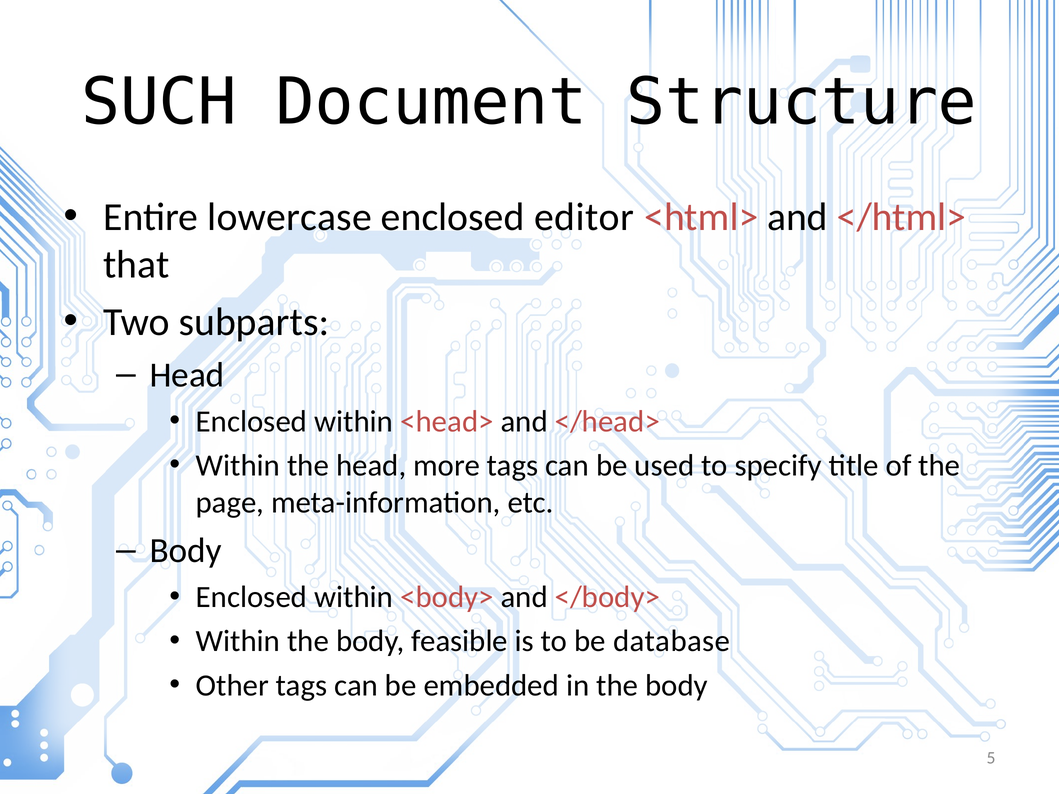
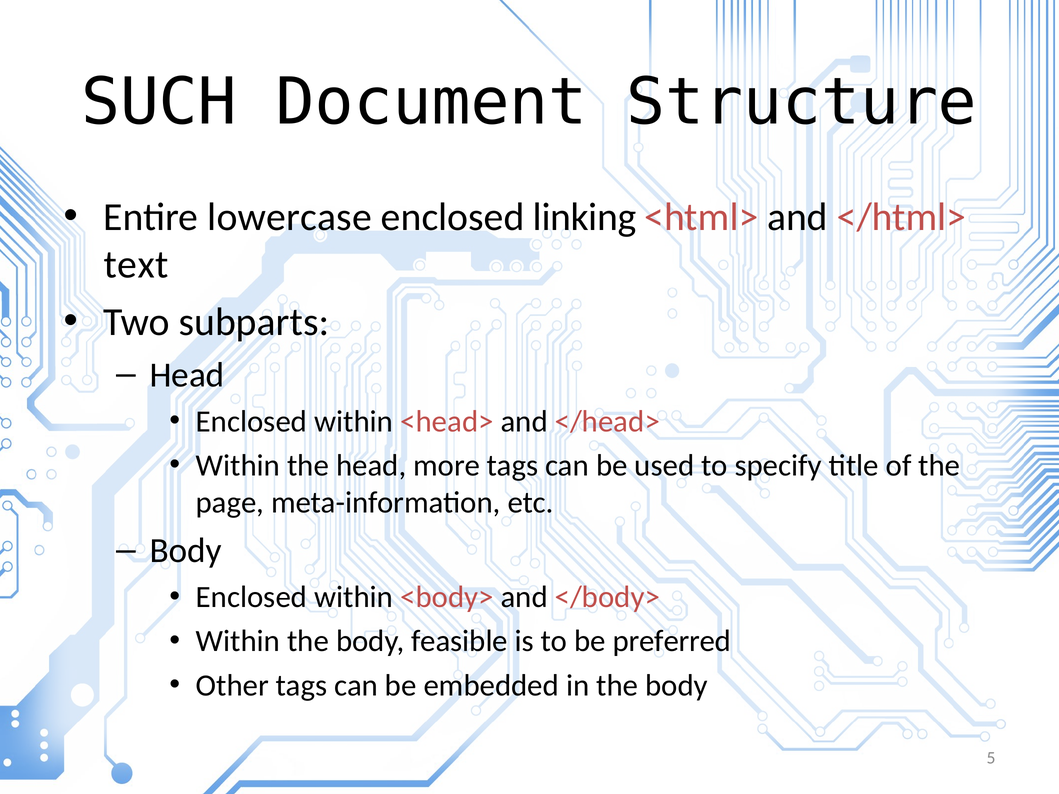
editor: editor -> linking (585, 217)
that: that -> text (136, 265)
database: database -> preferred (672, 642)
